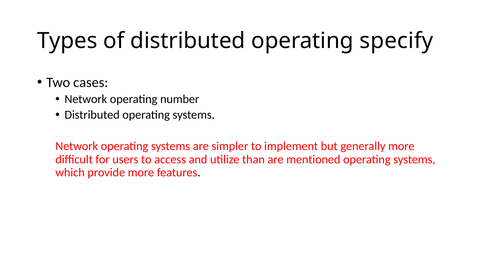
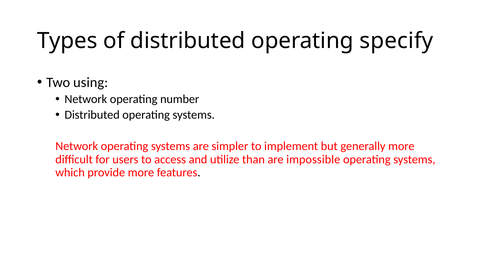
cases: cases -> using (91, 82)
mentioned: mentioned -> impossible (313, 159)
